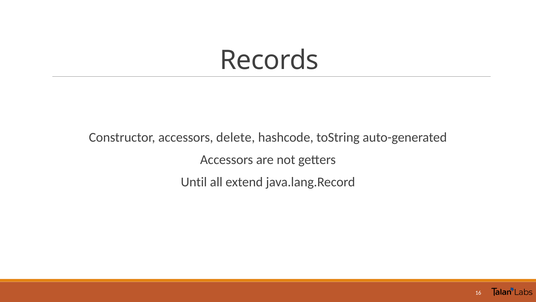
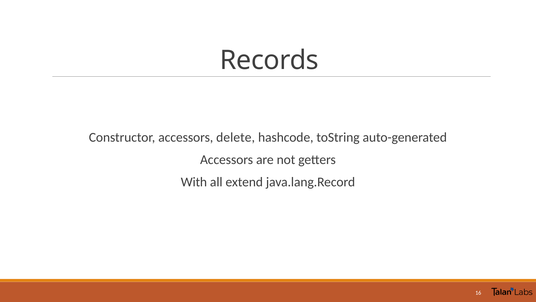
Until: Until -> With (194, 182)
